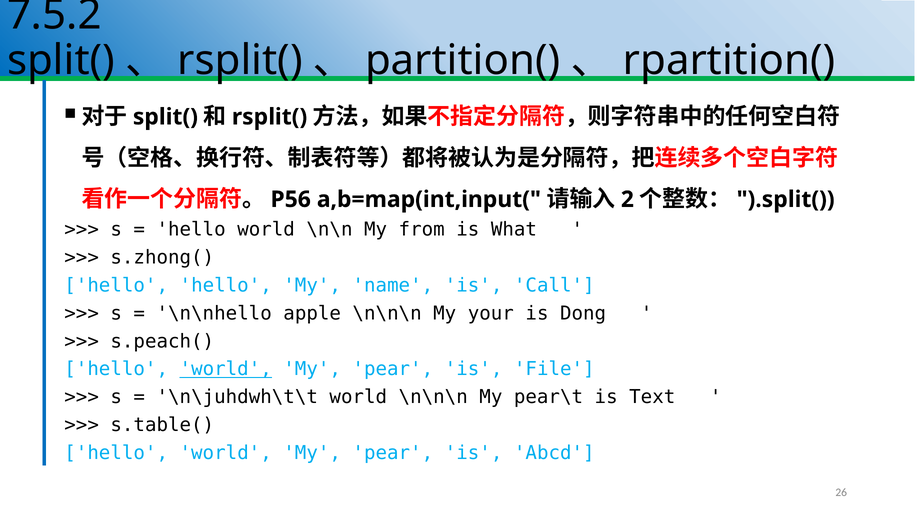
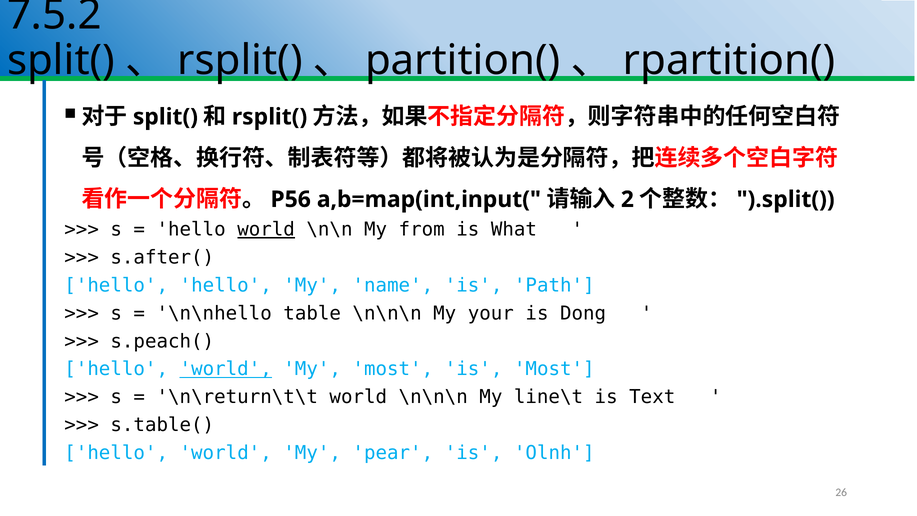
world underline: none -> present (266, 229)
s.zhong(: s.zhong( -> s.after( (162, 257)
Call: Call -> Path (554, 285)
apple: apple -> table (312, 313)
pear: pear -> most (393, 369)
is File: File -> Most (554, 369)
\n\juhdwh\t\t: \n\juhdwh\t\t -> \n\return\t\t (237, 397)
pear\t: pear\t -> line\t (548, 397)
Abcd: Abcd -> Olnh (554, 453)
